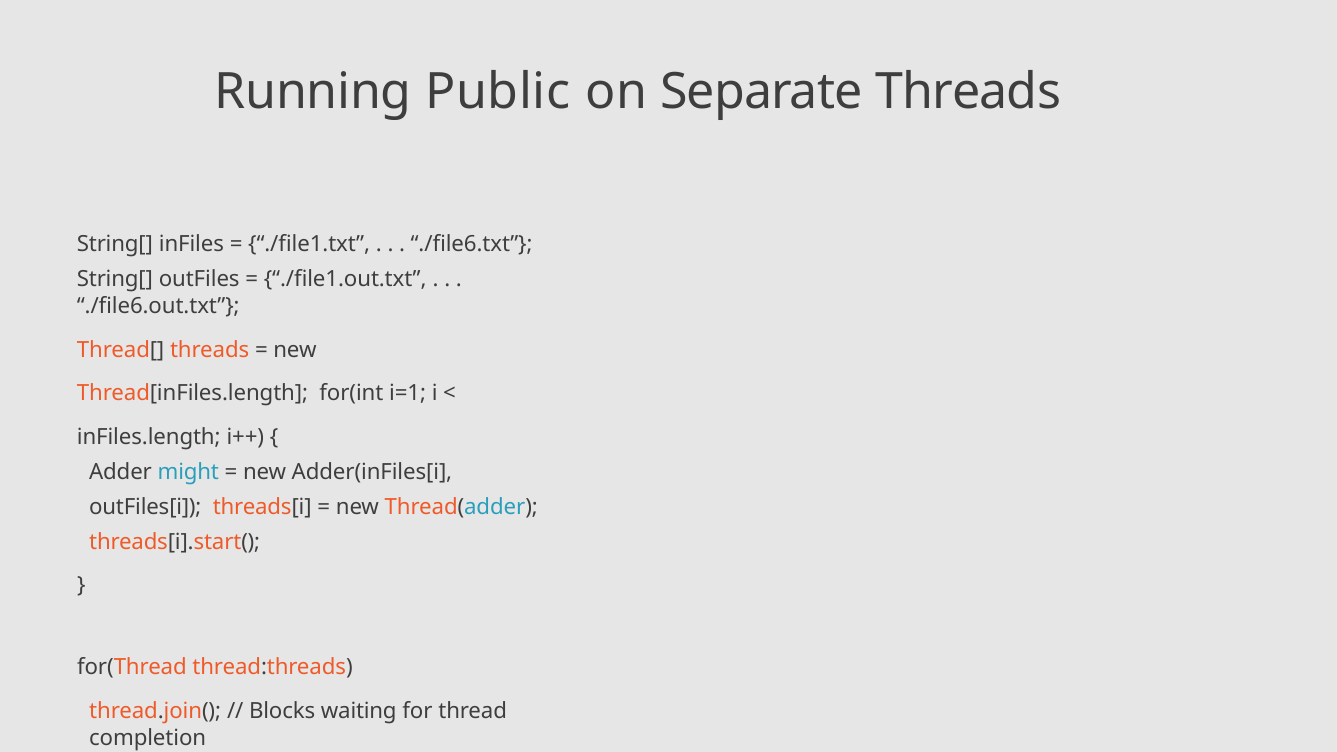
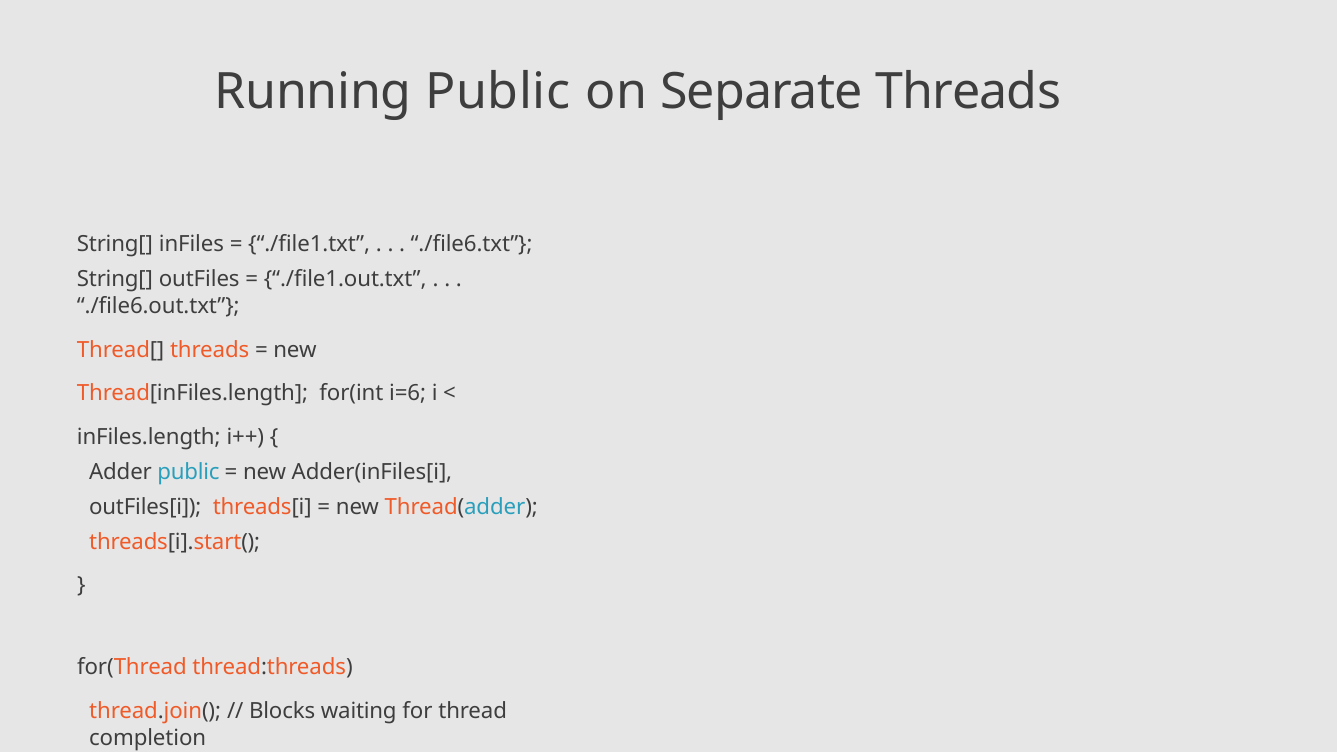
i=1: i=1 -> i=6 (408, 393)
Adder might: might -> public (188, 472)
